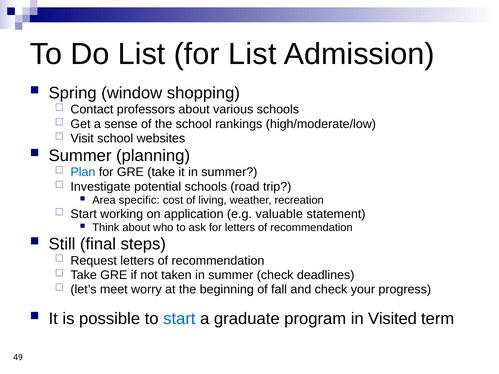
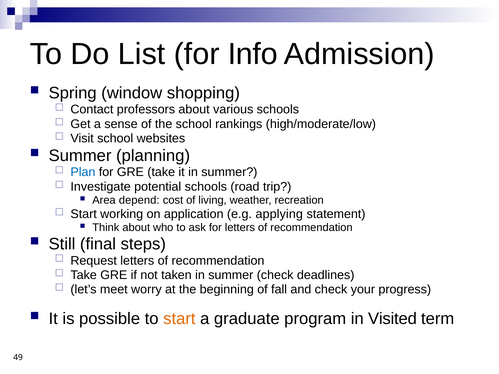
for List: List -> Info (253, 54)
specific: specific -> depend (139, 200)
valuable: valuable -> applying (279, 214)
start colour: blue -> orange (179, 319)
